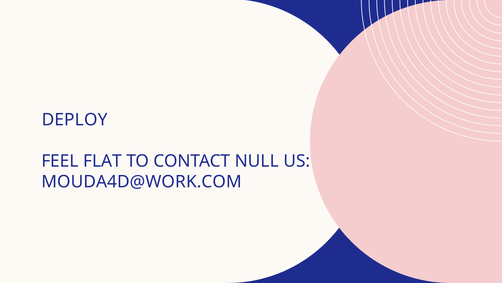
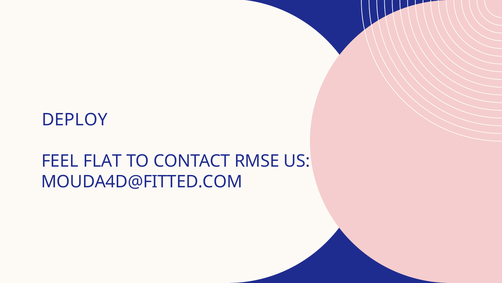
NULL: NULL -> RMSE (257, 161)
MOUDA4D@WORK.COM: MOUDA4D@WORK.COM -> MOUDA4D@FITTED.COM (142, 182)
